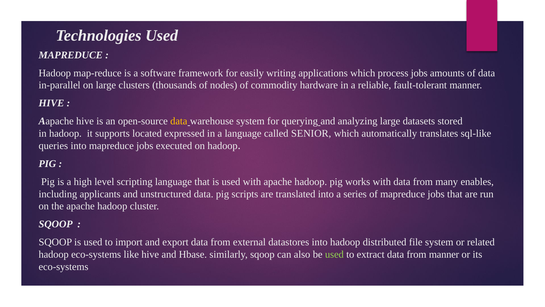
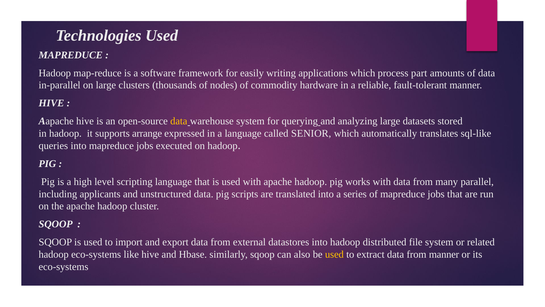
process jobs: jobs -> part (419, 73)
located: located -> arrange (147, 133)
enables: enables -> parallel (477, 181)
used colour: light green -> yellow (334, 254)
